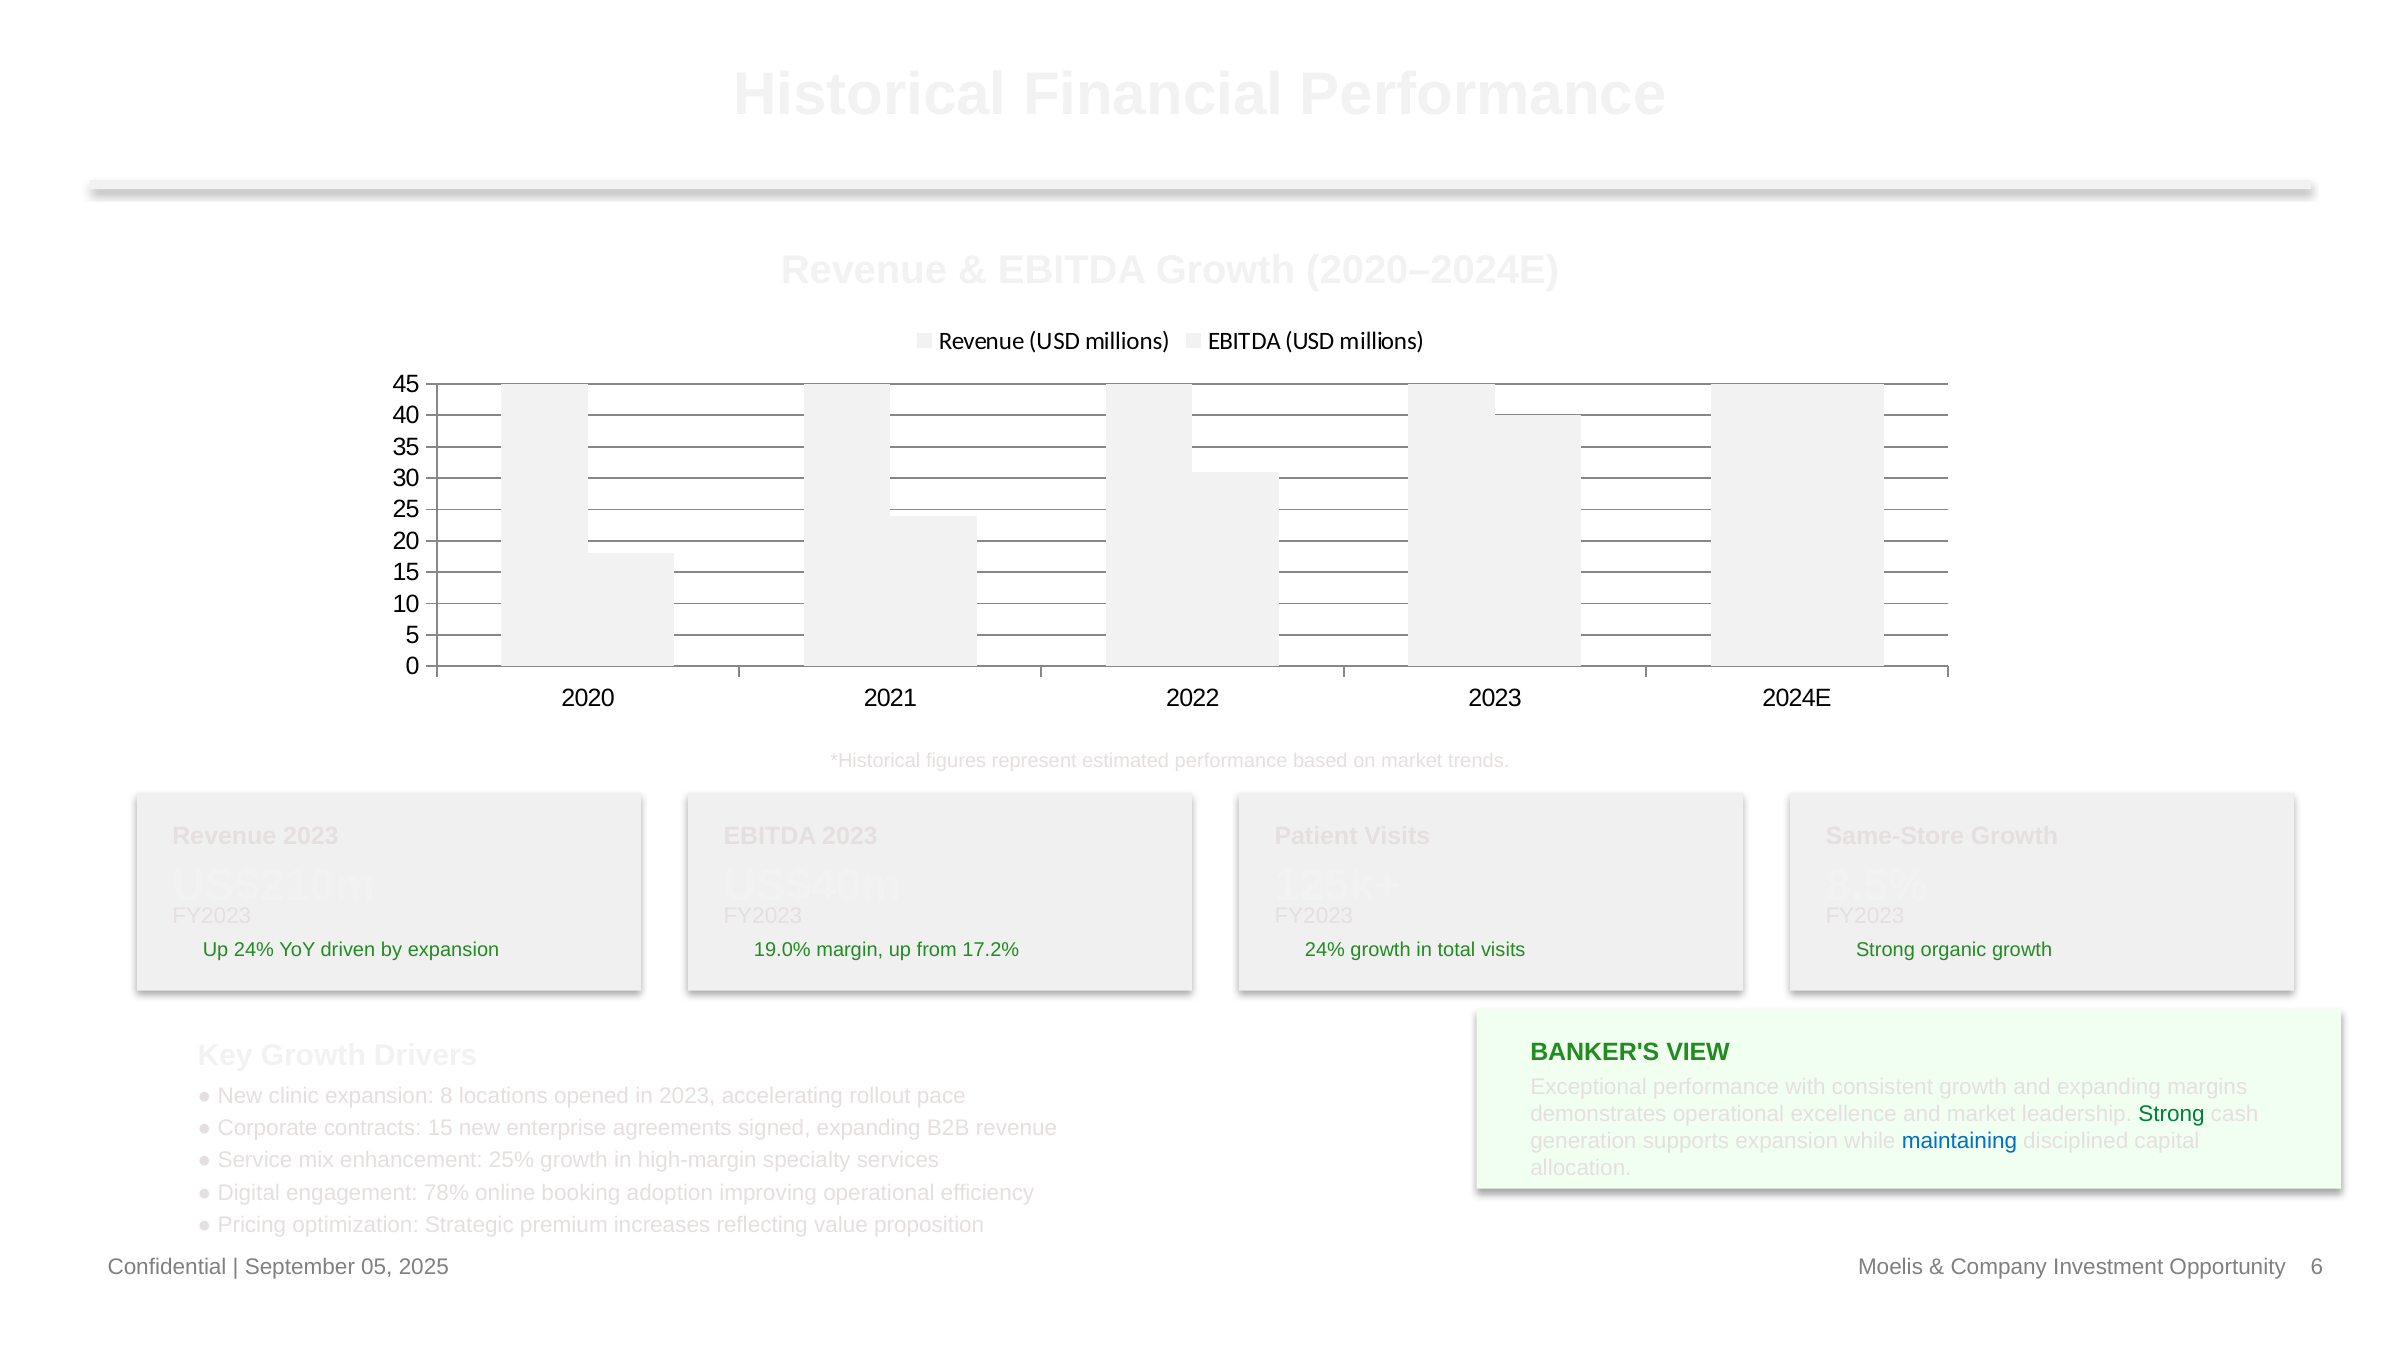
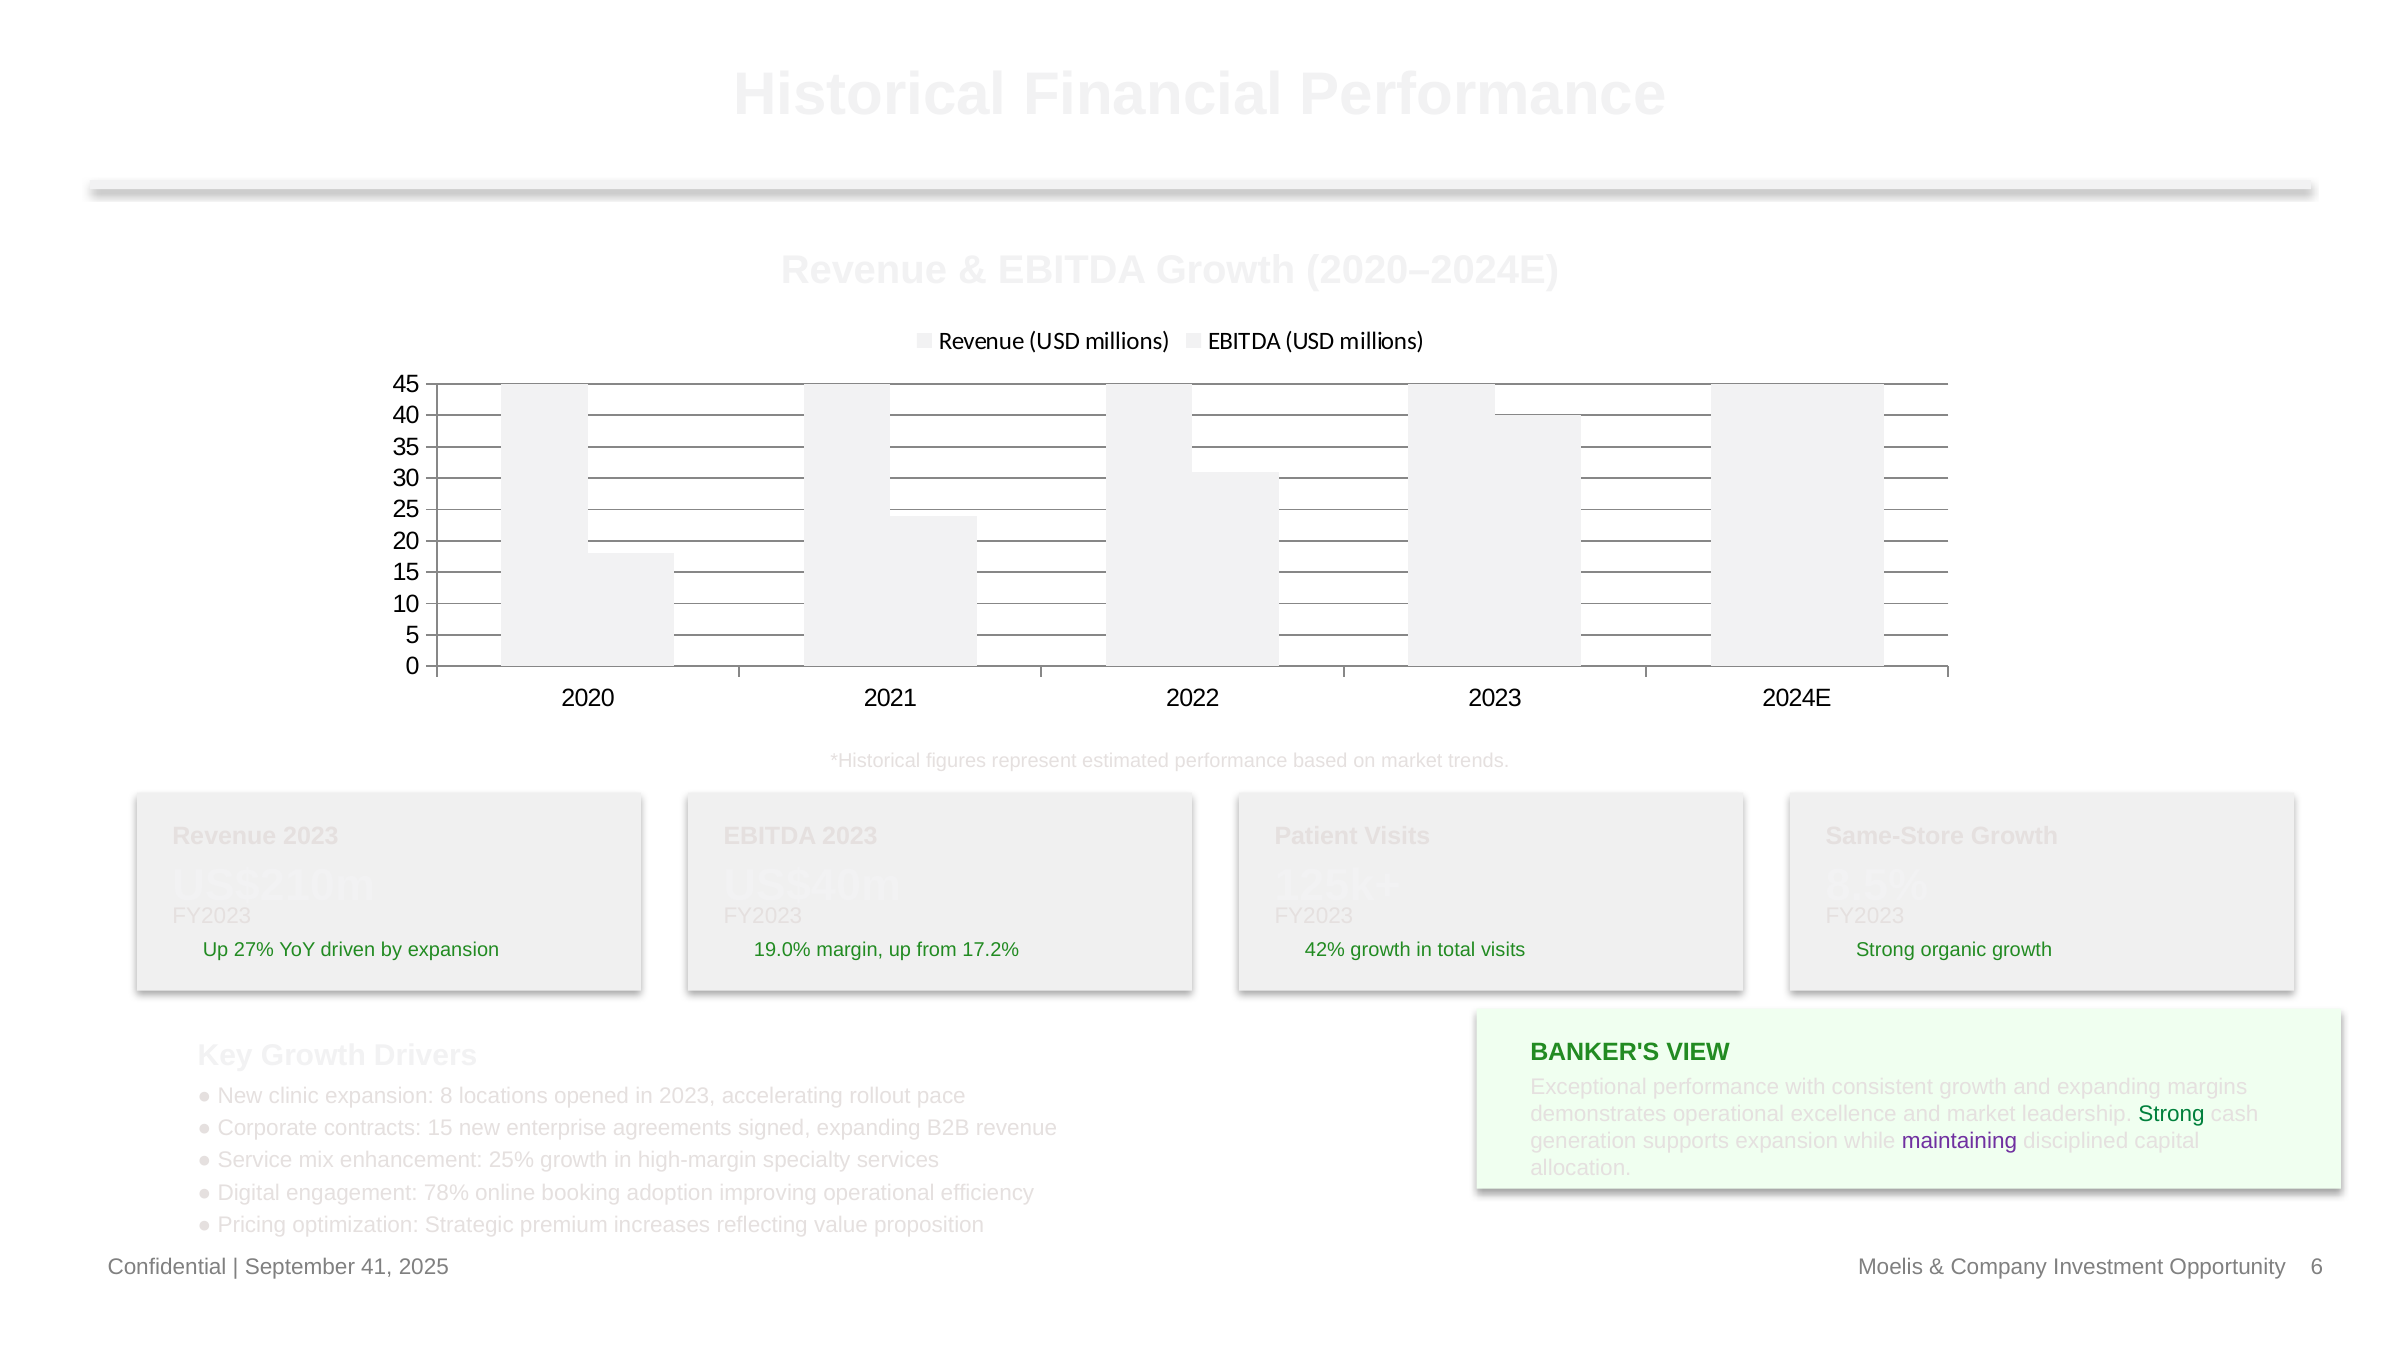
Up 24%: 24% -> 27% (254, 950)
24%: 24% -> 42% (1325, 950)
maintaining colour: blue -> purple (1959, 1141)
05: 05 -> 41 (377, 1266)
